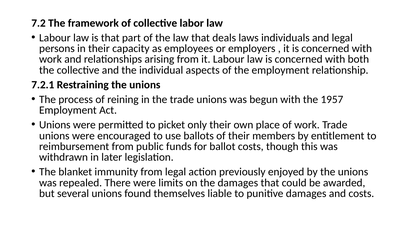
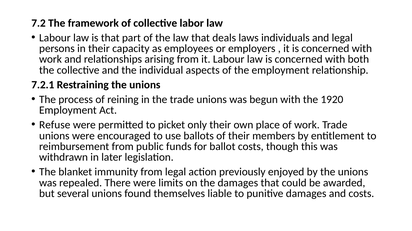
1957: 1957 -> 1920 (332, 100)
Unions: Unions -> Refuse (55, 125)
